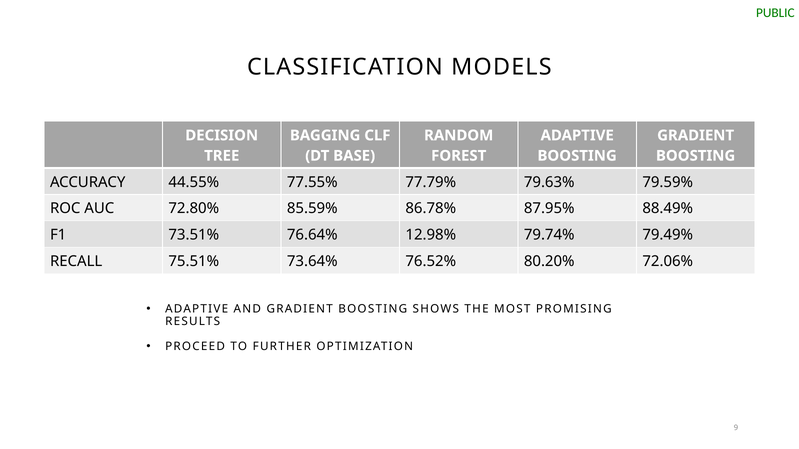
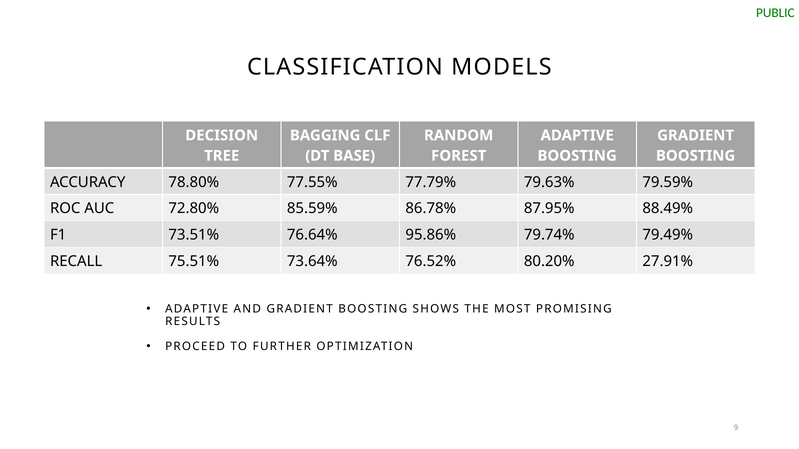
44.55%: 44.55% -> 78.80% (194, 182)
12.98%: 12.98% -> 95.86% (431, 235)
72.06%: 72.06% -> 27.91% (668, 262)
